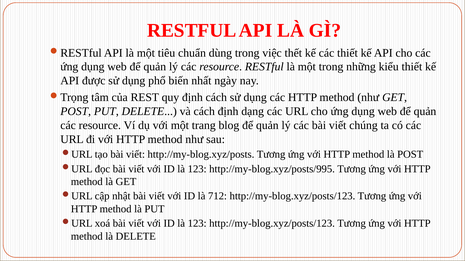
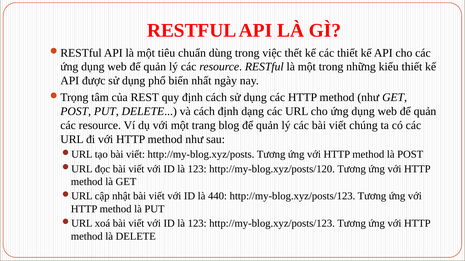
http://my-blog.xyz/posts/995: http://my-blog.xyz/posts/995 -> http://my-blog.xyz/posts/120 (272, 169)
712: 712 -> 440 (218, 197)
